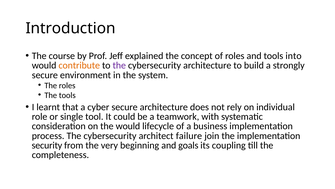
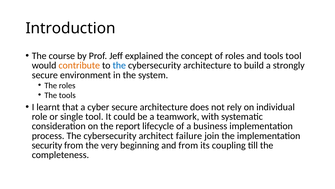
tools into: into -> tool (293, 56)
the colour: purple -> blue (119, 65)
the would: would -> report (128, 126)
and goals: goals -> from (188, 145)
